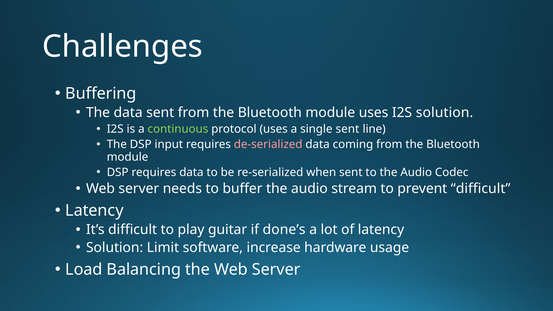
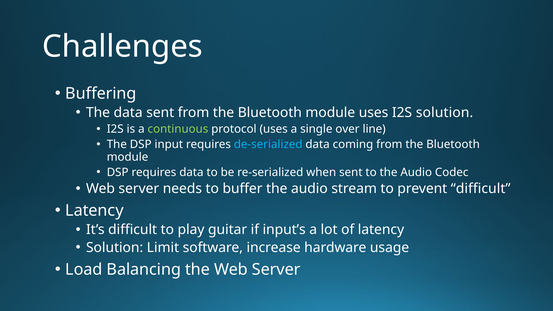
single sent: sent -> over (347, 129)
de-serialized colour: pink -> light blue (268, 144)
done’s: done’s -> input’s (284, 230)
